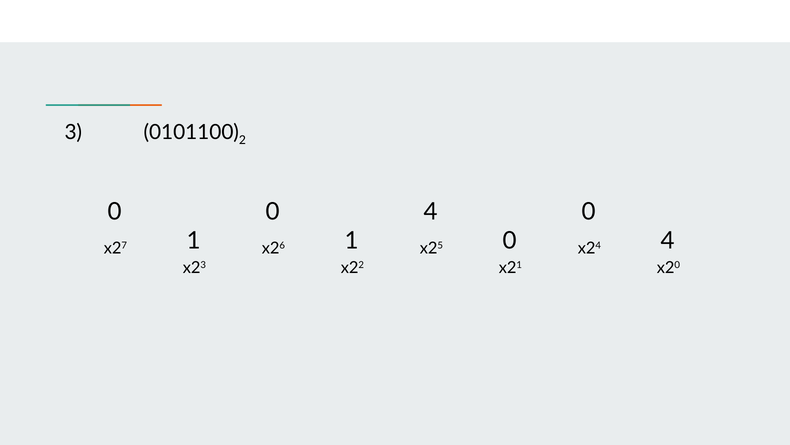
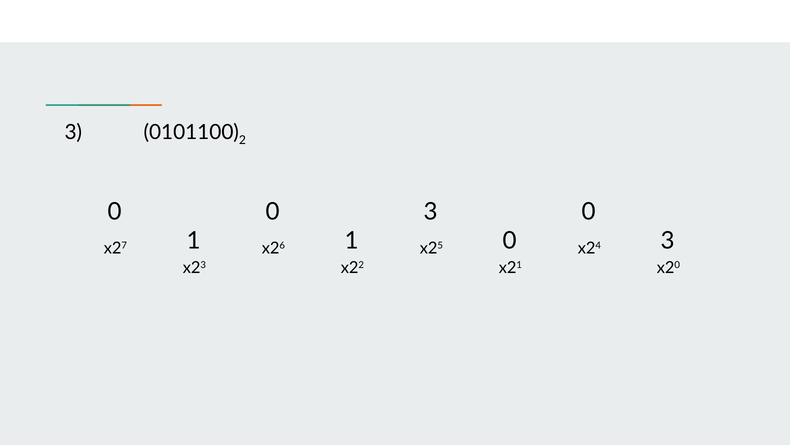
0 0 4: 4 -> 3 (431, 212)
1 0 4: 4 -> 3 (668, 241)
